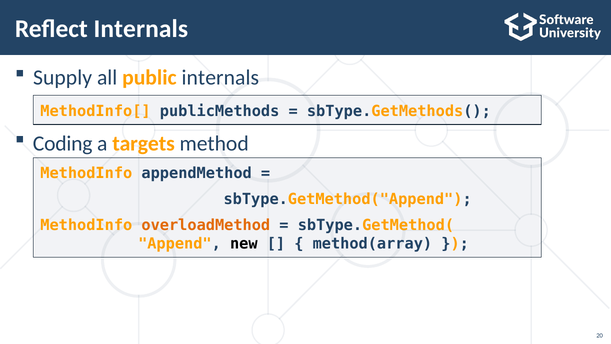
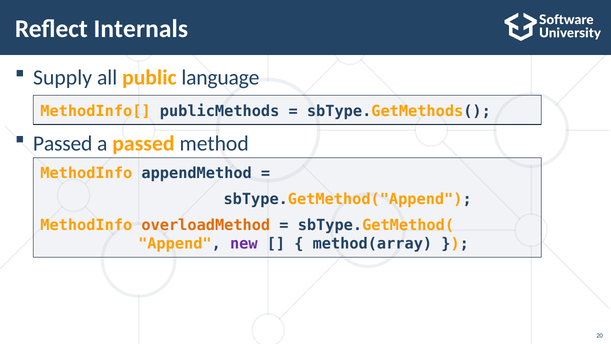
public internals: internals -> language (220, 78)
Coding: Coding -> Passed (63, 143)
a targets: targets -> passed (143, 143)
new colour: black -> purple (244, 243)
